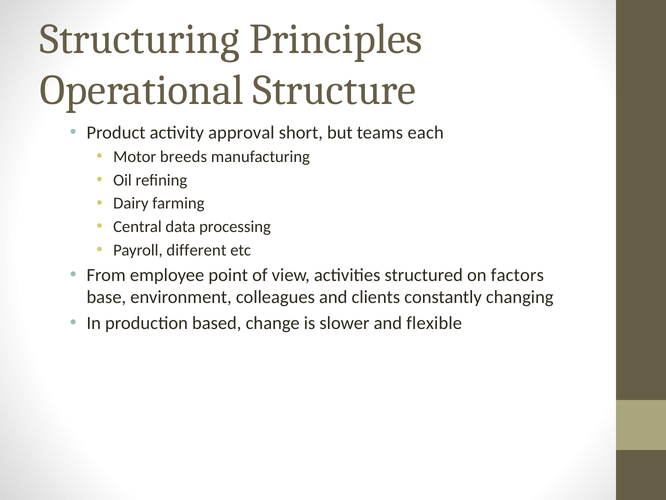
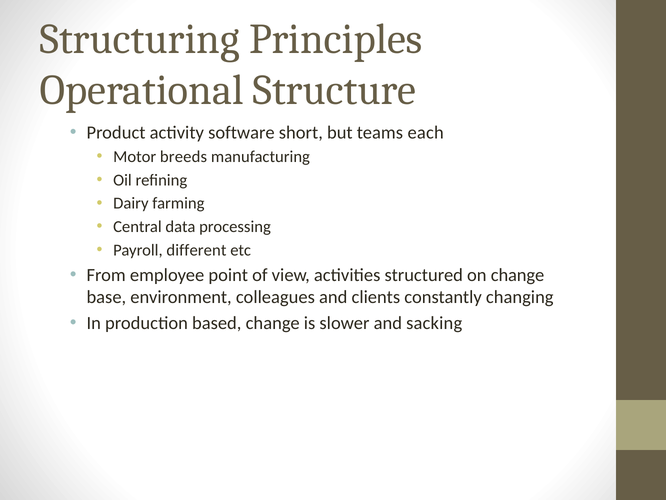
approval: approval -> software (241, 132)
on factors: factors -> change (518, 275)
flexible: flexible -> sacking (434, 323)
